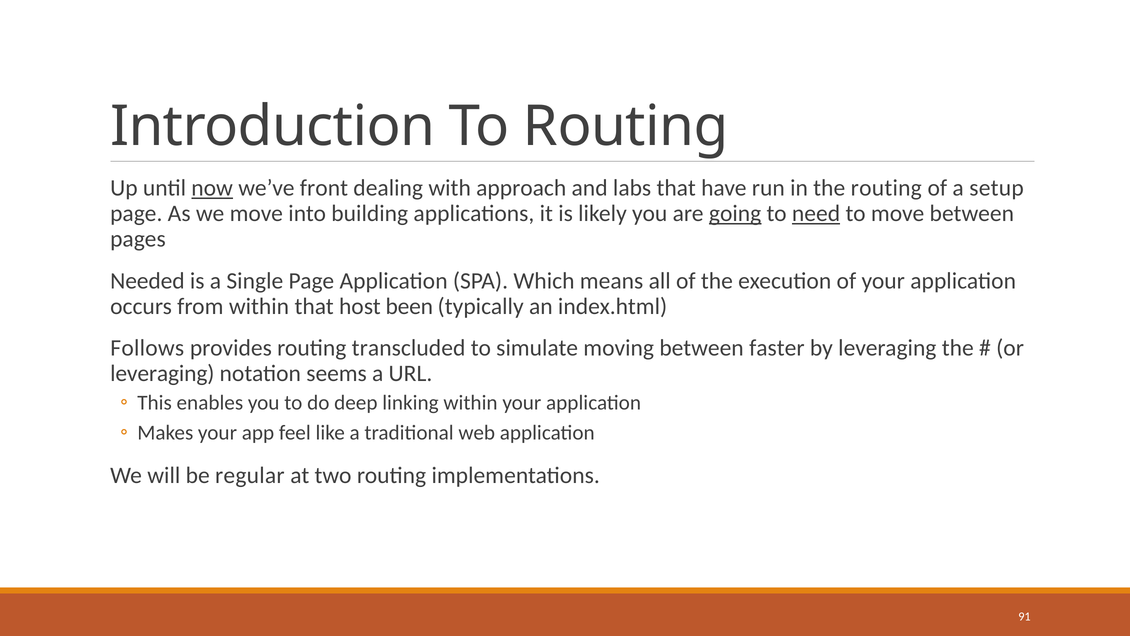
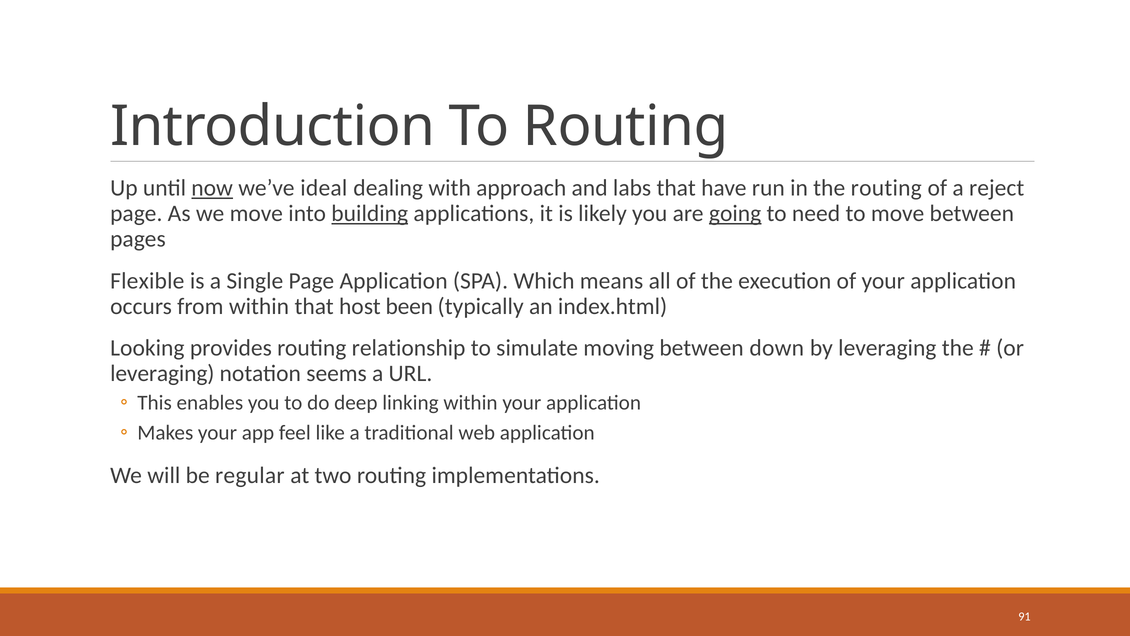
front: front -> ideal (324, 188)
setup: setup -> reject (997, 188)
building underline: none -> present (370, 213)
need underline: present -> none (816, 213)
Needed: Needed -> Flexible (147, 281)
Follows: Follows -> Looking (147, 348)
transcluded: transcluded -> relationship (409, 348)
faster: faster -> down (777, 348)
